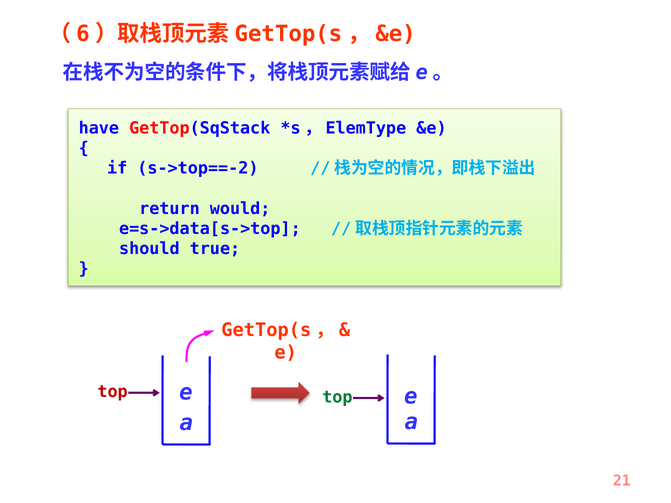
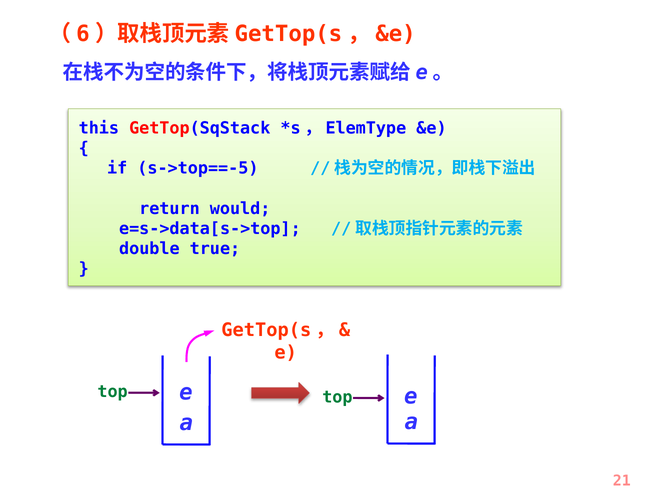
have: have -> this (99, 128)
s->top==-2: s->top==-2 -> s->top==-5 (198, 168)
should: should -> double (149, 249)
top colour: red -> green (113, 392)
